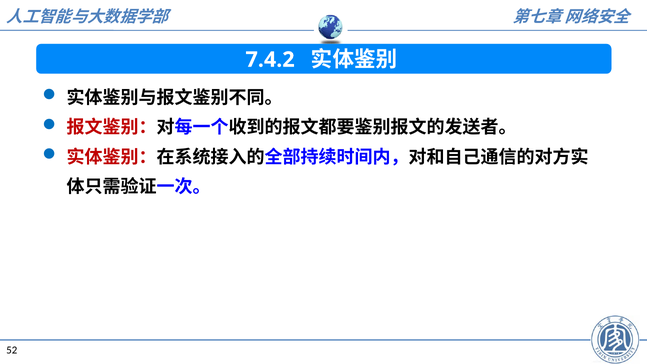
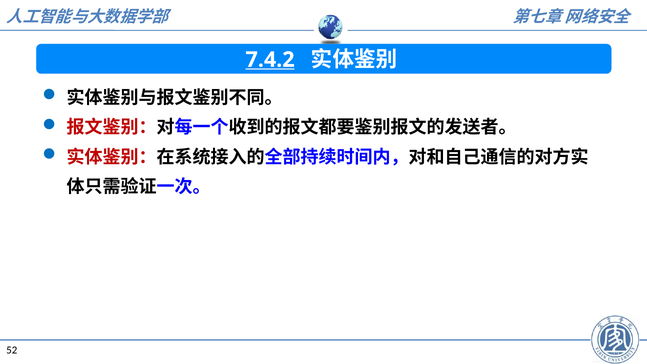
7.4.2 underline: none -> present (270, 60)
